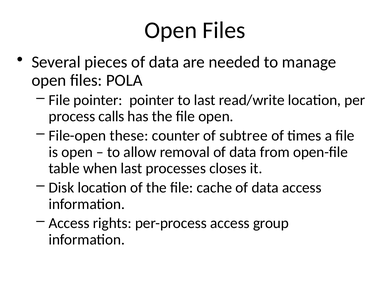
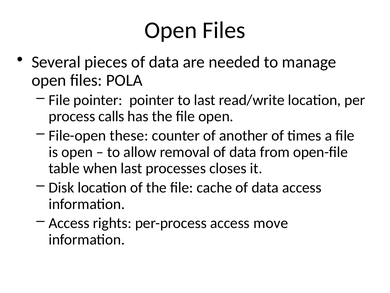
subtree: subtree -> another (244, 135)
group: group -> move (271, 223)
